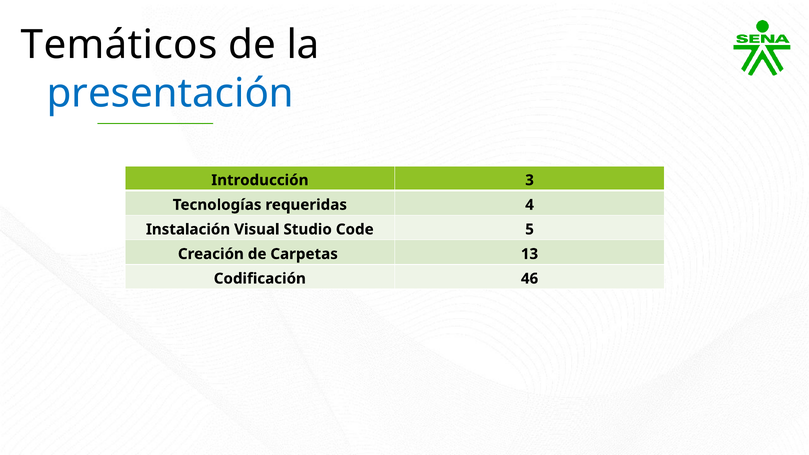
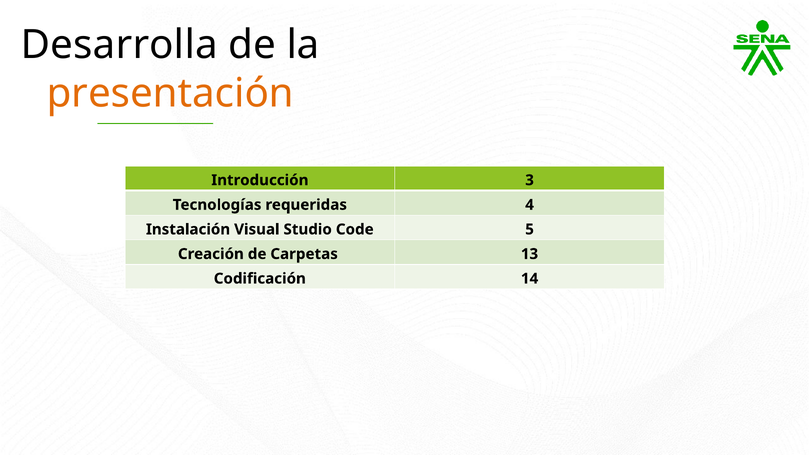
Temáticos: Temáticos -> Desarrolla (119, 45)
presentación colour: blue -> orange (170, 93)
46: 46 -> 14 (530, 279)
